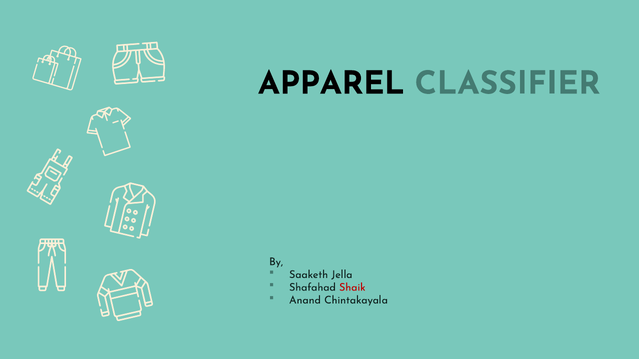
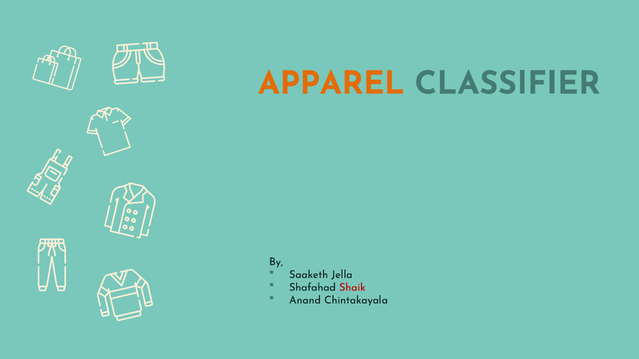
APPAREL colour: black -> orange (331, 83)
